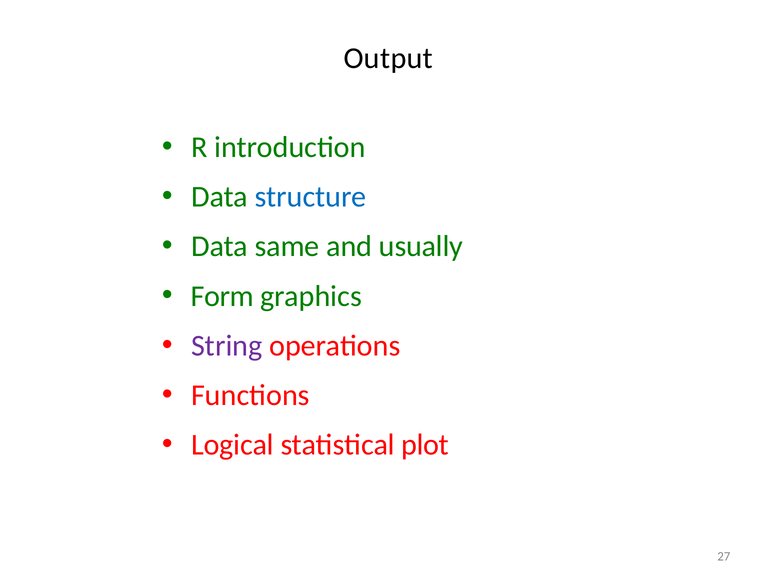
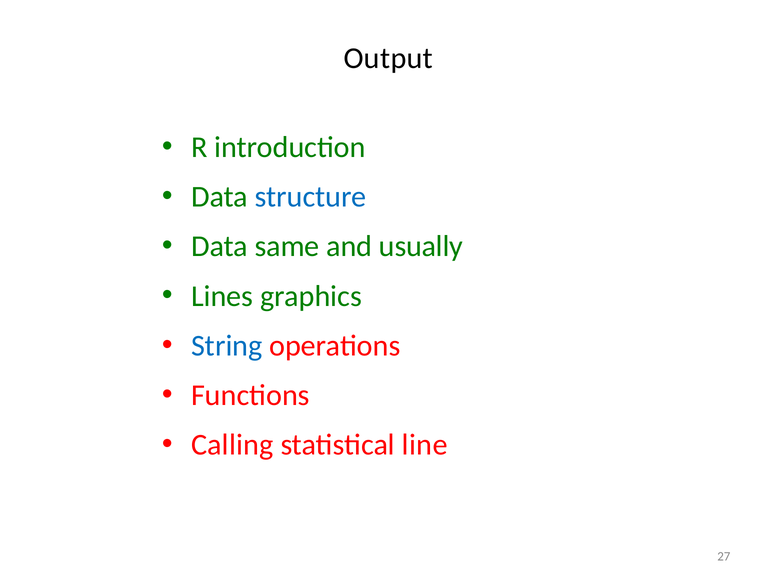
Form: Form -> Lines (222, 296)
String colour: purple -> blue (227, 346)
Logical: Logical -> Calling (232, 445)
plot: plot -> line (425, 445)
